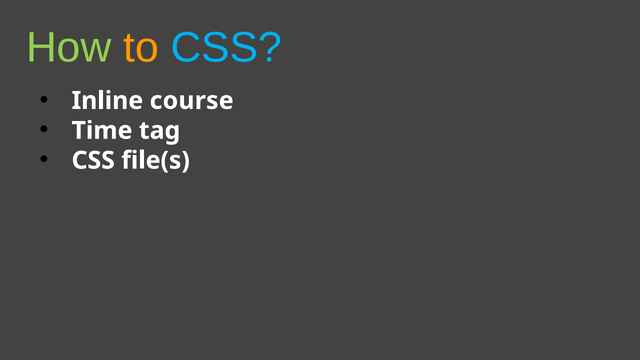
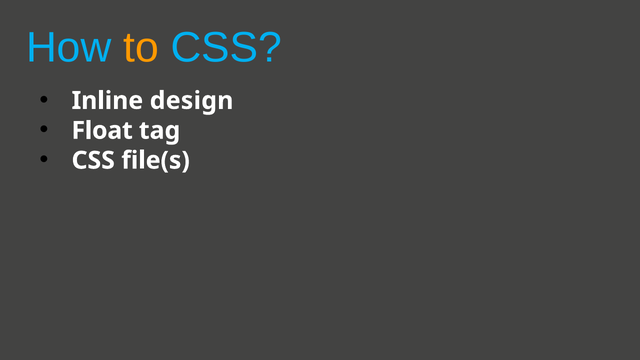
How colour: light green -> light blue (69, 47)
course: course -> design (192, 101)
Time: Time -> Float (102, 131)
